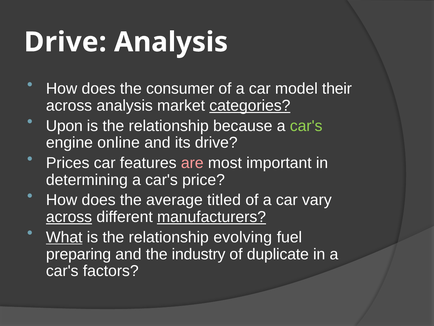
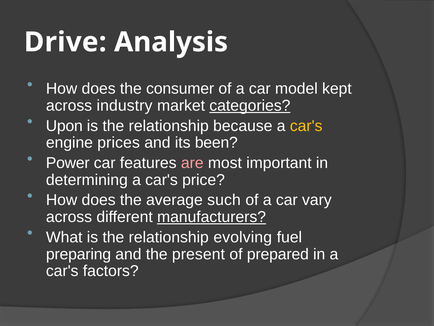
their: their -> kept (337, 89)
across analysis: analysis -> industry (125, 105)
car's colour: light green -> yellow (306, 126)
online: online -> prices (119, 143)
its drive: drive -> been (216, 143)
Prices: Prices -> Power (68, 163)
titled: titled -> such (224, 200)
across underline: present -> none (69, 217)
What underline: present -> none (64, 237)
industry: industry -> present (198, 254)
duplicate: duplicate -> prepared (278, 254)
